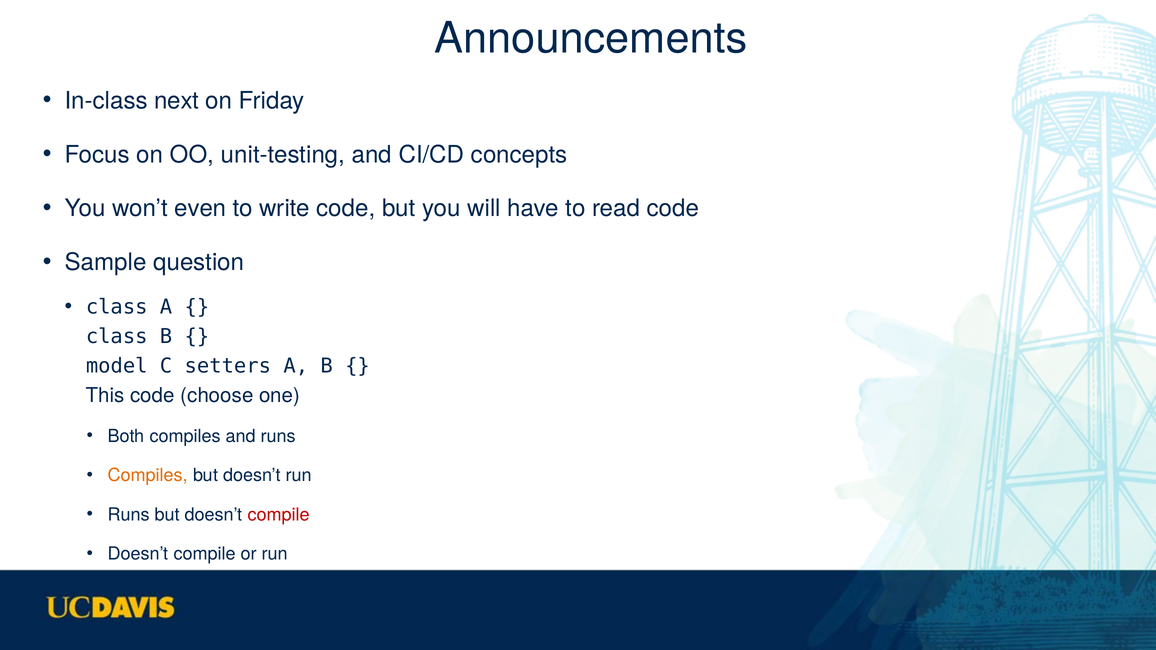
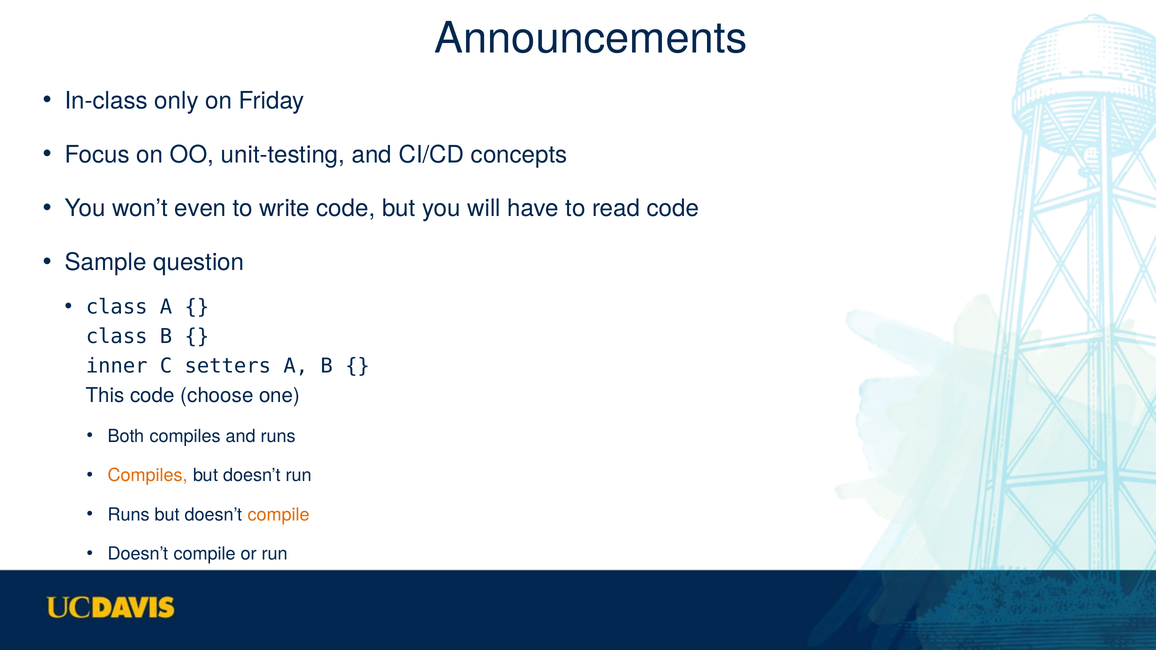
next: next -> only (177, 101)
model: model -> inner (117, 366)
compile colour: red -> orange (279, 515)
